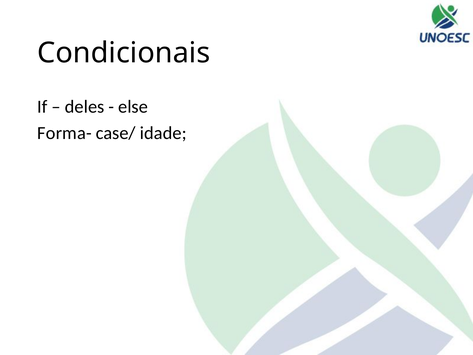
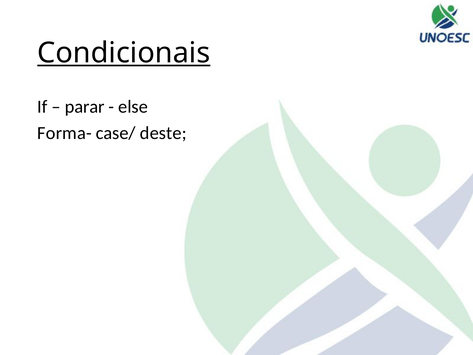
Condicionais underline: none -> present (124, 53)
deles: deles -> parar (85, 107)
idade: idade -> deste (163, 133)
